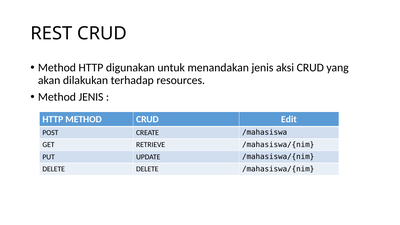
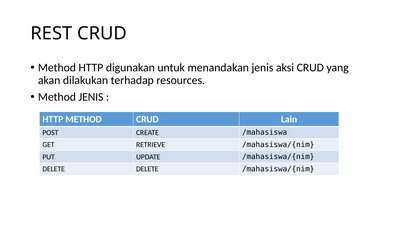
Edit: Edit -> Lain (289, 119)
